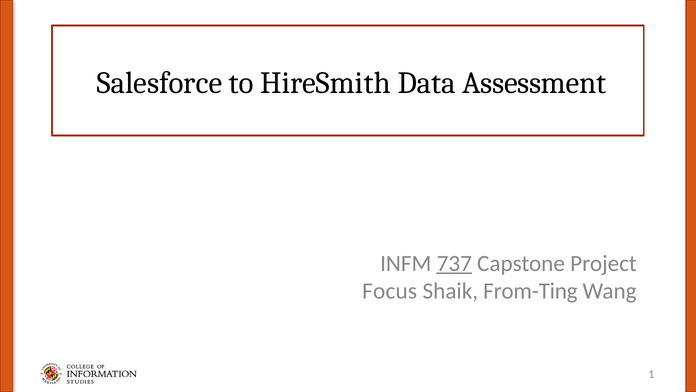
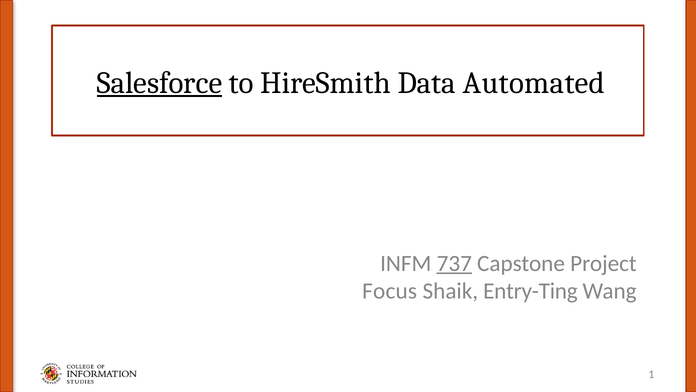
Salesforce underline: none -> present (159, 83)
Assessment: Assessment -> Automated (534, 83)
From-Ting: From-Ting -> Entry-Ting (530, 291)
